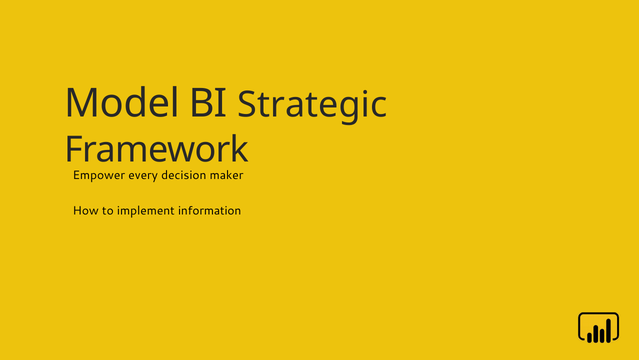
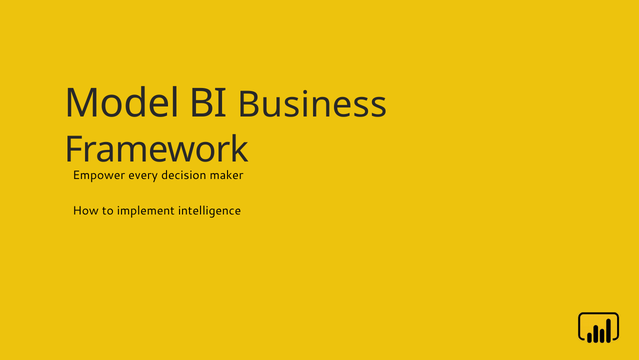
Strategic: Strategic -> Business (312, 105)
information: information -> intelligence (210, 210)
